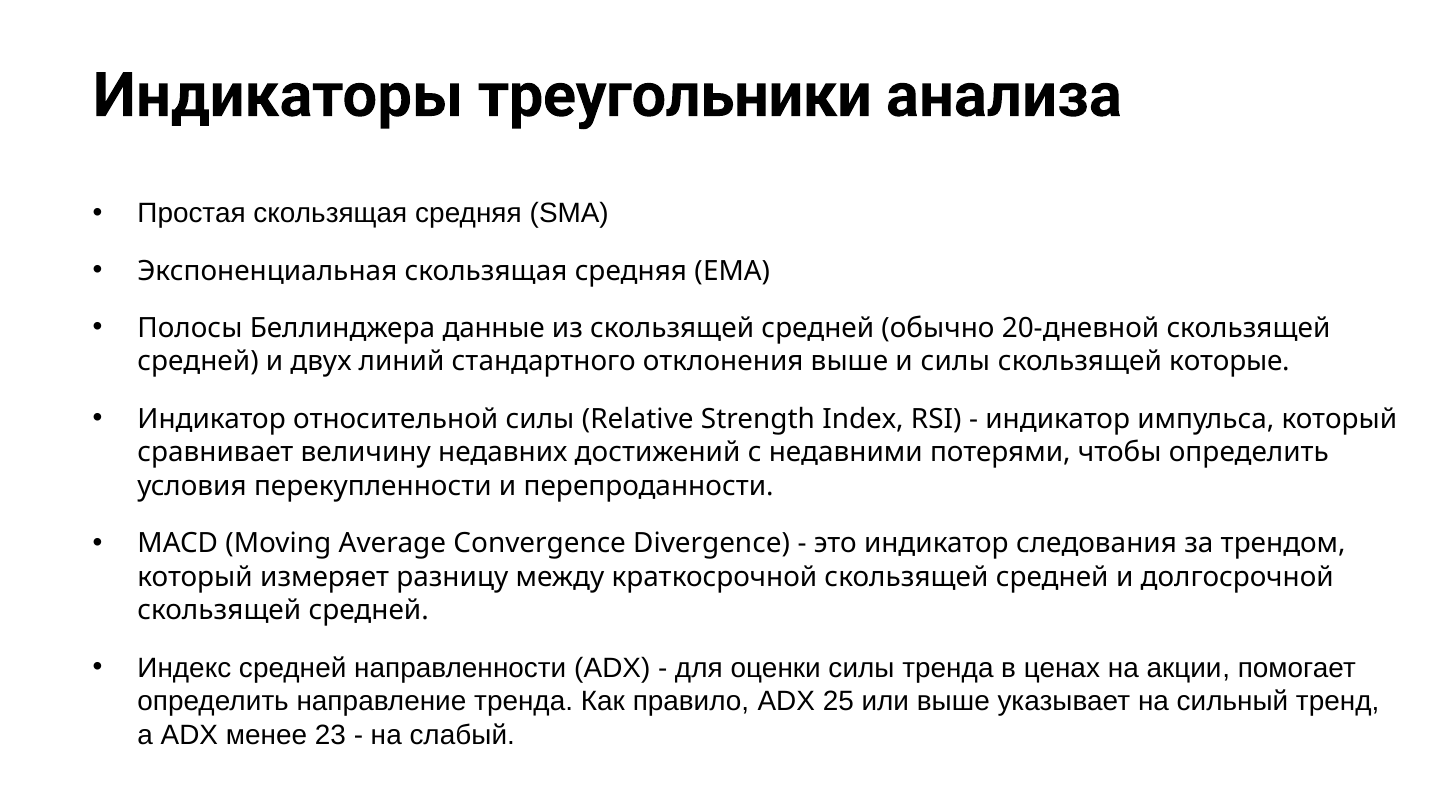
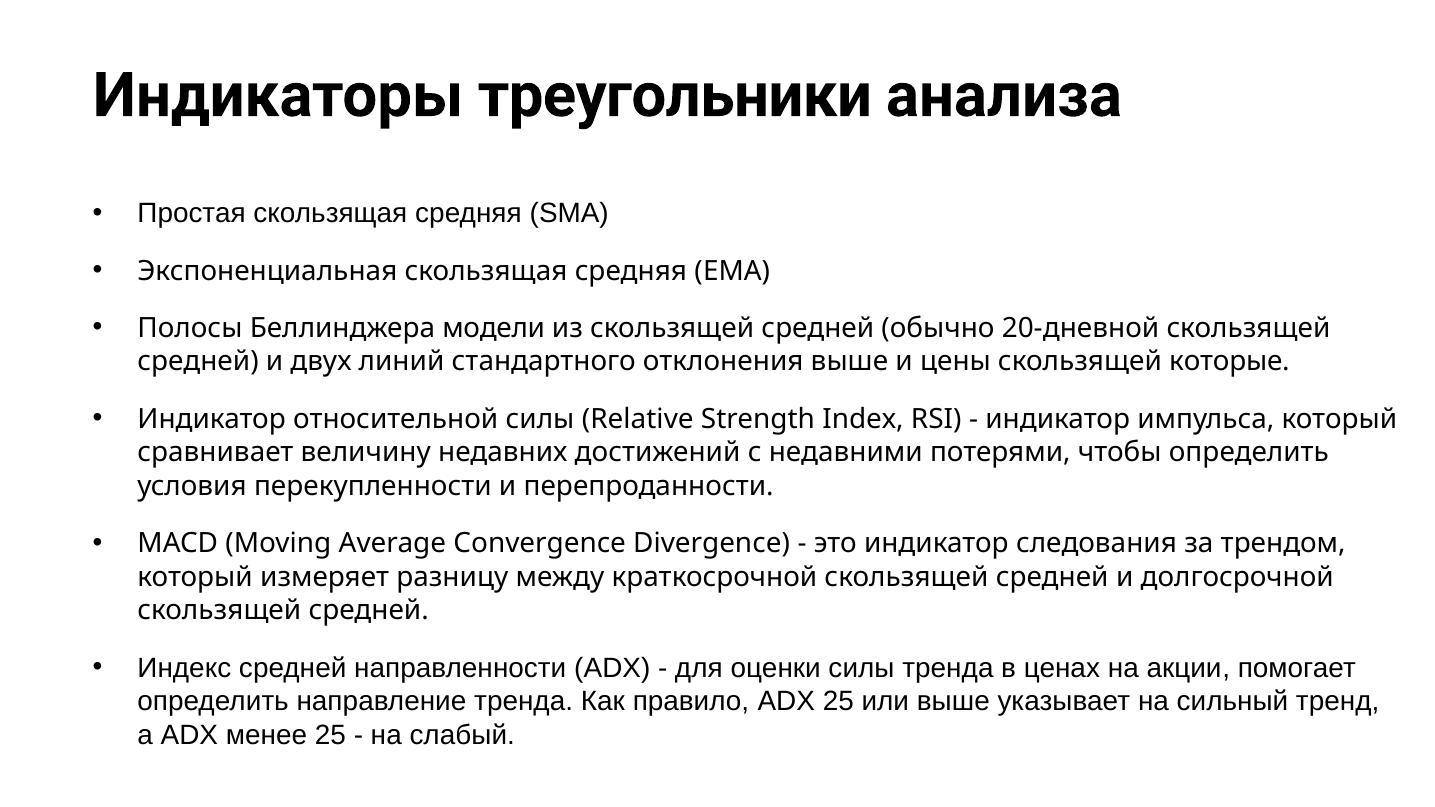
данные: данные -> модели (494, 328)
и силы: силы -> цены (955, 362)
менее 23: 23 -> 25 (330, 735)
